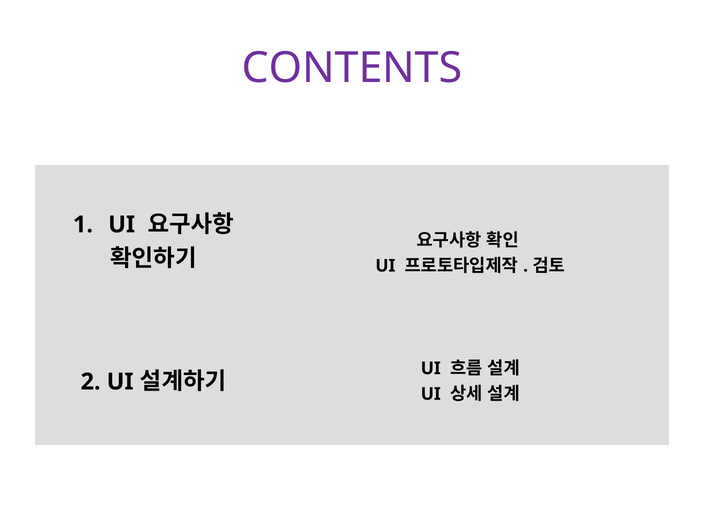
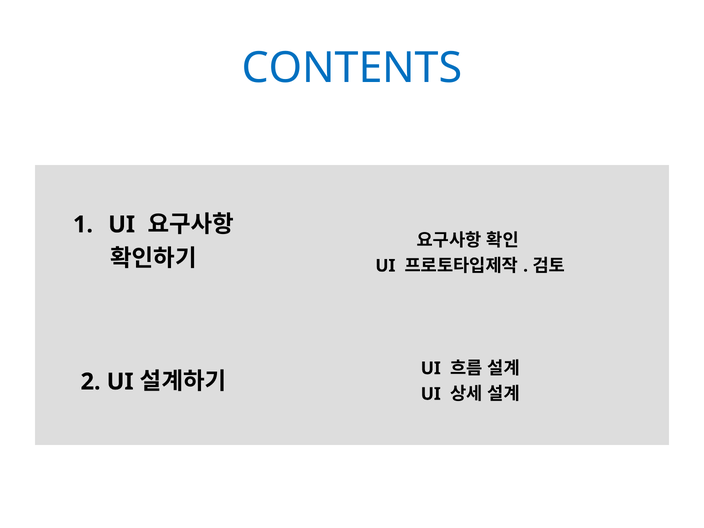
CONTENTS colour: purple -> blue (352, 68)
